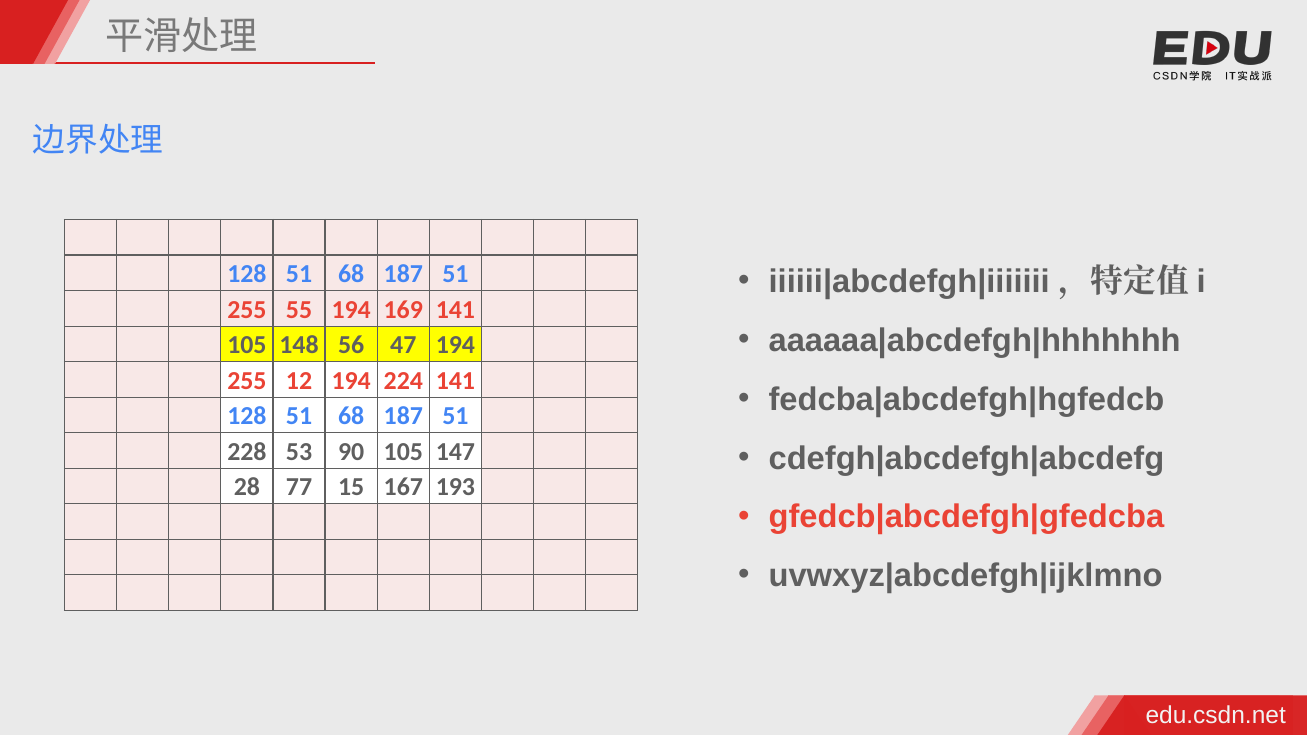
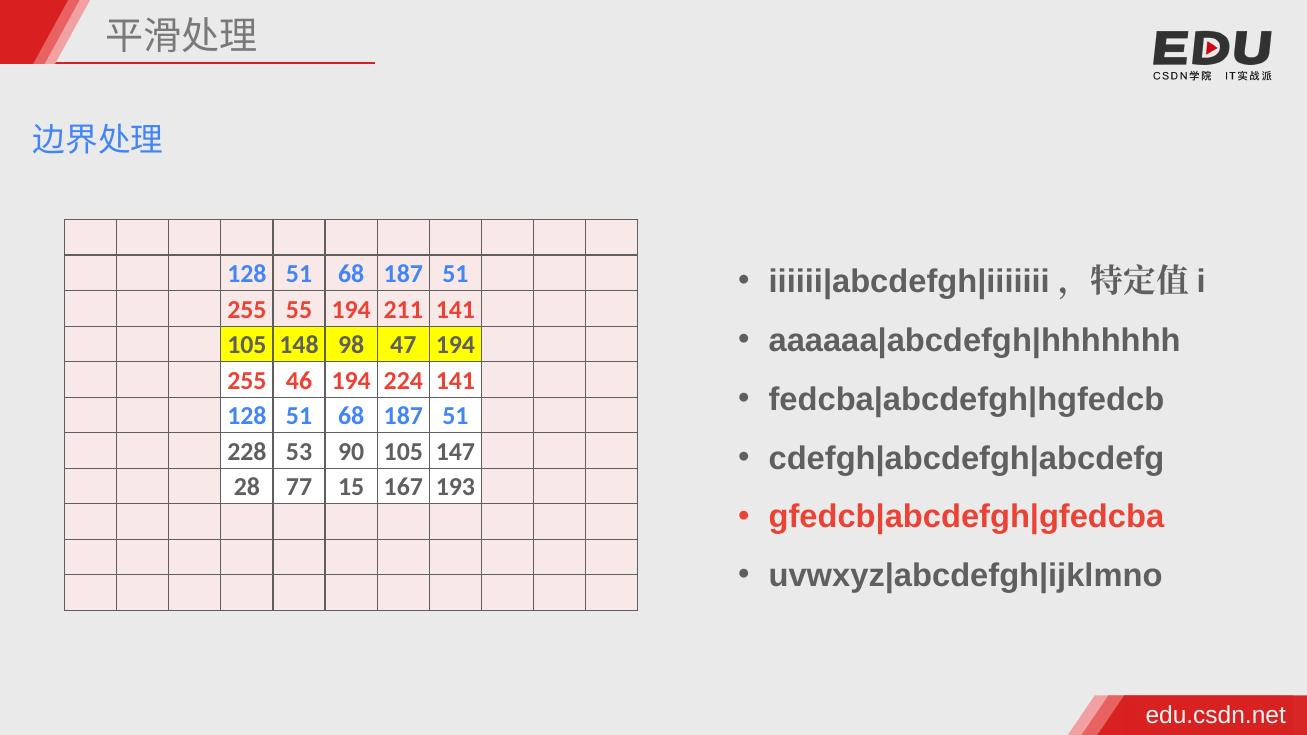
169: 169 -> 211 (403, 310)
56: 56 -> 98 (351, 345)
12: 12 -> 46 (299, 381)
